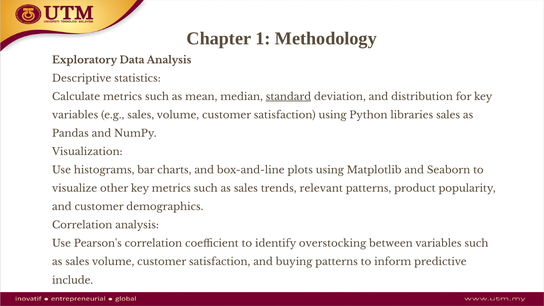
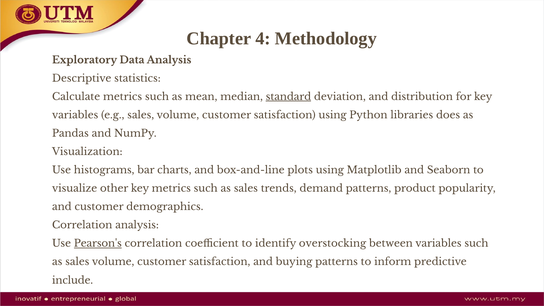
1: 1 -> 4 (263, 38)
libraries sales: sales -> does (448, 115)
relevant: relevant -> demand (321, 189)
Pearson's underline: none -> present (98, 244)
